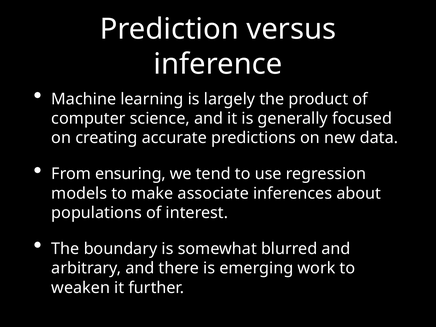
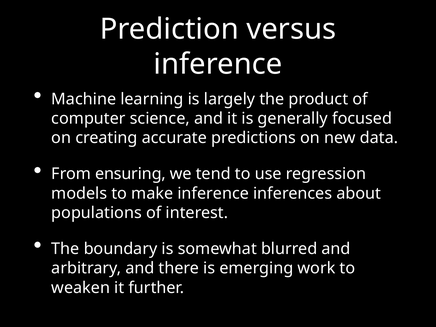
make associate: associate -> inference (213, 193)
